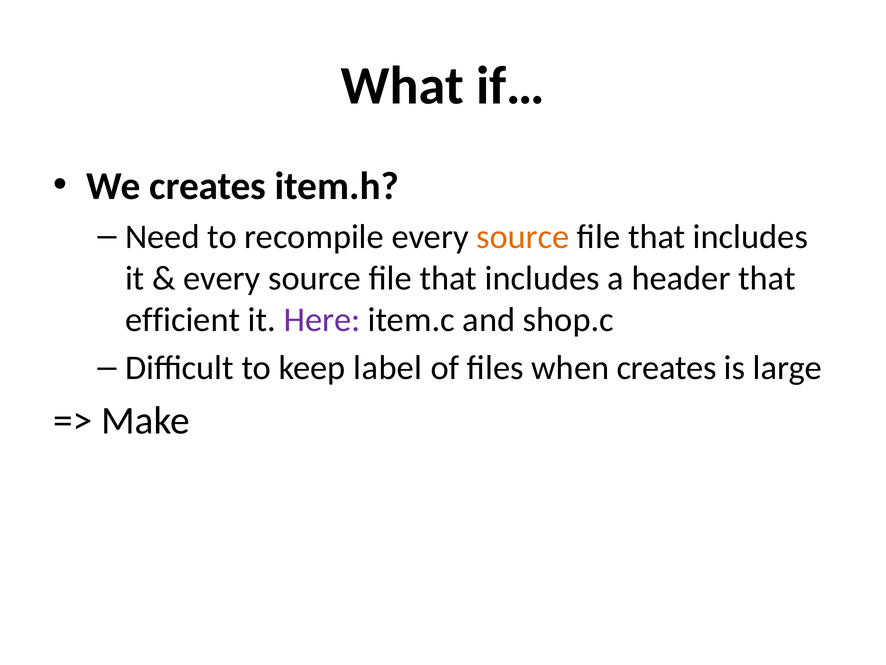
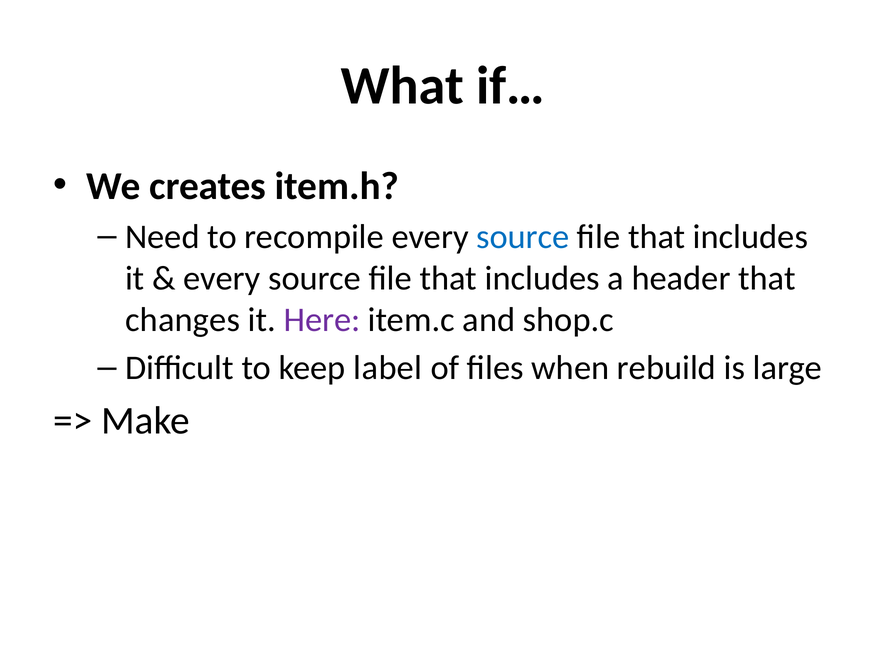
source colour: orange -> blue (523, 237)
efficient: efficient -> changes (183, 319)
when creates: creates -> rebuild (666, 368)
